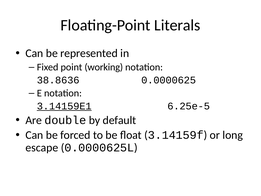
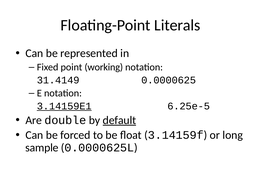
38.8636: 38.8636 -> 31.4149 (58, 80)
default underline: none -> present (119, 120)
escape: escape -> sample (42, 147)
